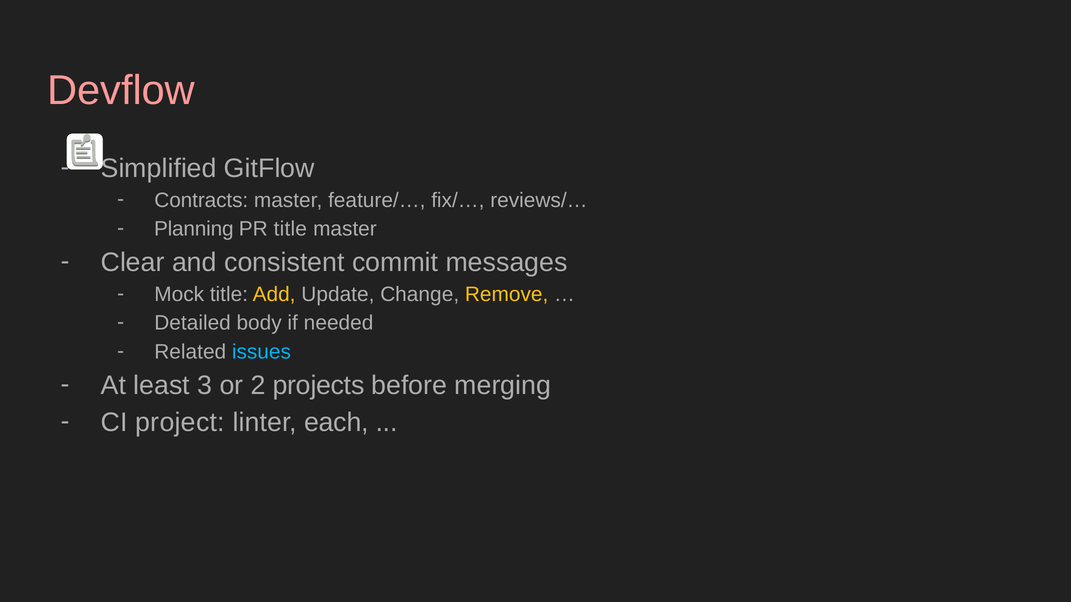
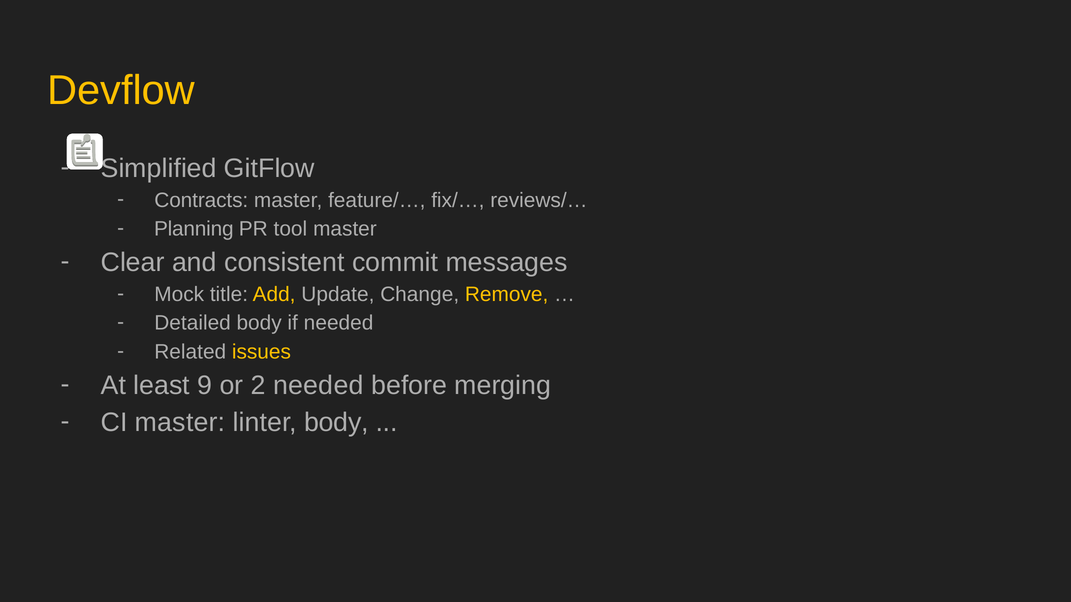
Devflow colour: pink -> yellow (121, 91)
PR title: title -> tool (290, 229)
issues colour: light blue -> yellow (261, 352)
3: 3 -> 9 (205, 386)
2 projects: projects -> needed (318, 386)
CI project: project -> master (180, 423)
linter each: each -> body (336, 423)
